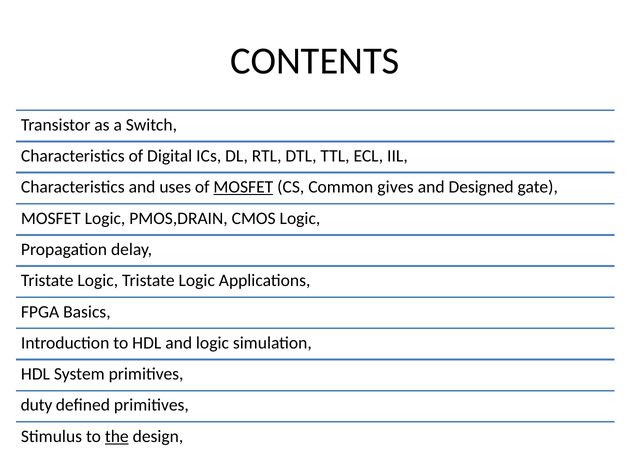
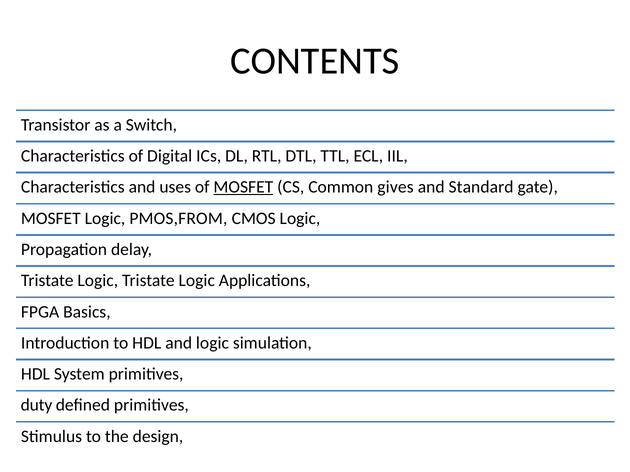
Designed: Designed -> Standard (481, 187)
PMOS,DRAIN: PMOS,DRAIN -> PMOS,FROM (178, 219)
the underline: present -> none (117, 437)
